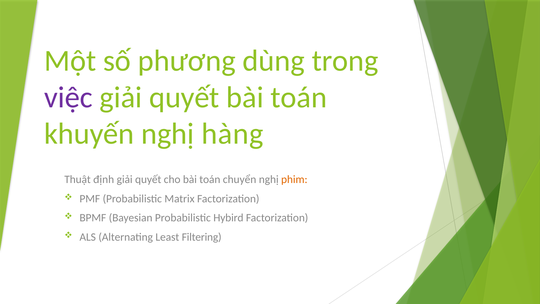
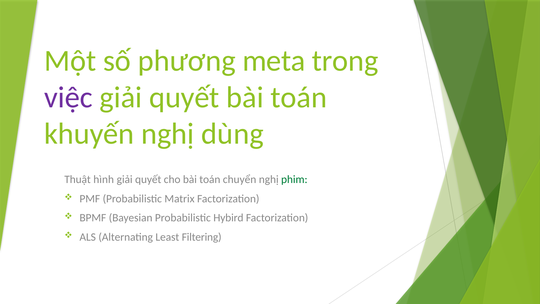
dùng: dùng -> meta (274, 61)
hàng: hàng -> dùng (233, 134)
định: định -> hình (104, 179)
phim colour: orange -> green (294, 179)
